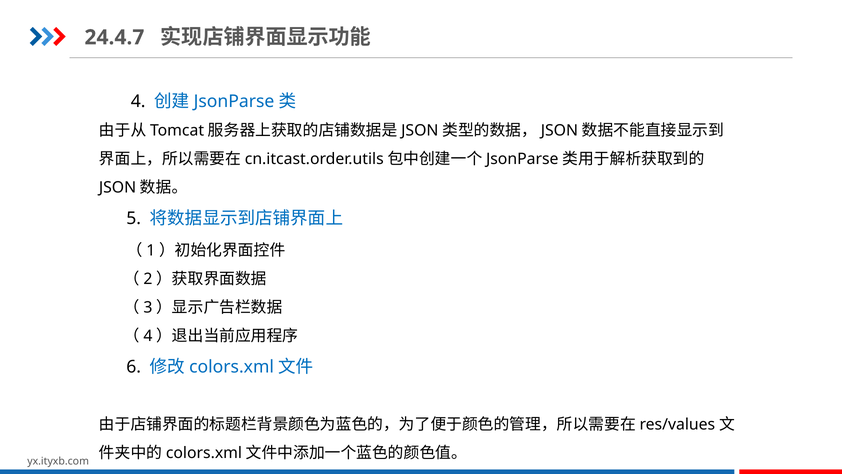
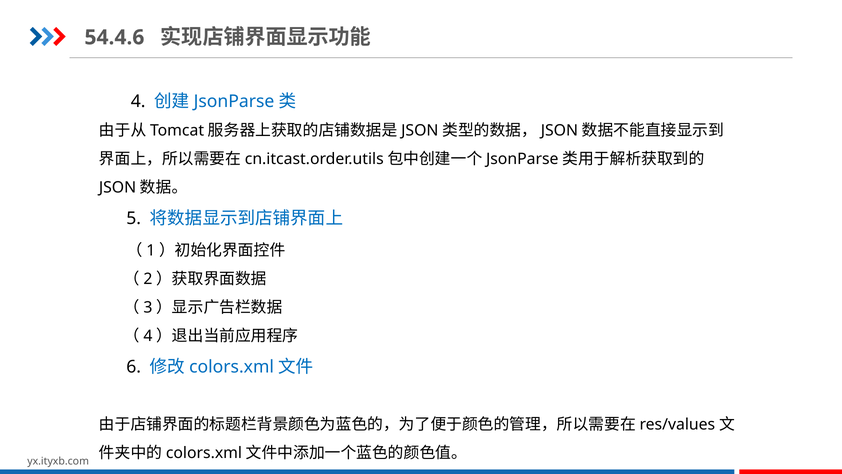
24.4.7: 24.4.7 -> 54.4.6 (114, 37)
